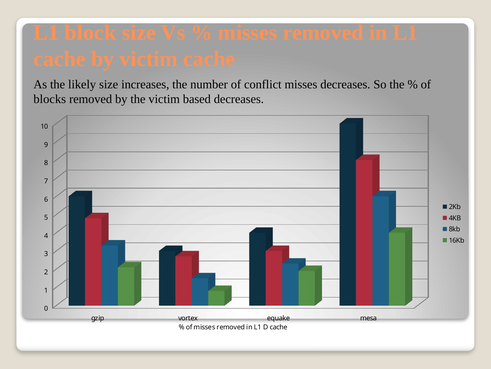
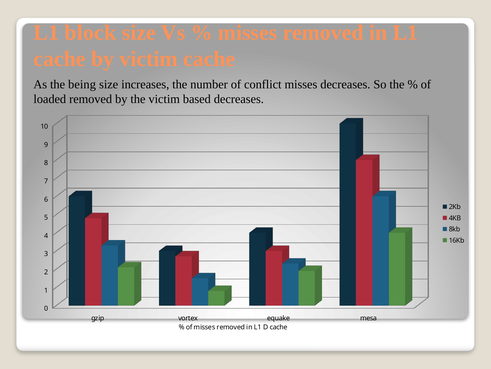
likely: likely -> being (82, 84)
blocks: blocks -> loaded (50, 99)
